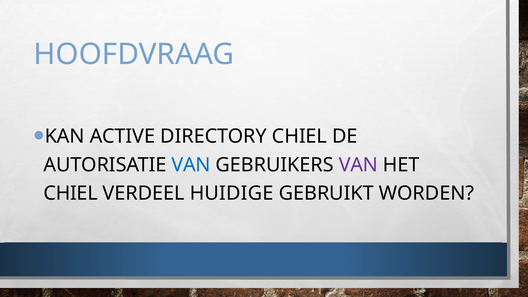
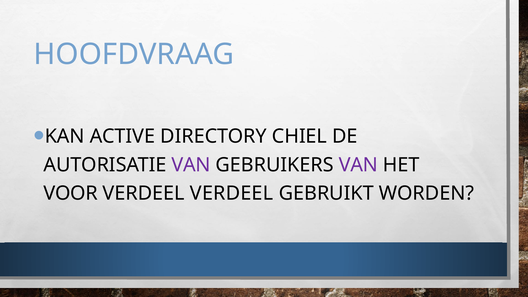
VAN colour: blue -> purple (191, 165)
CHIEL: CHIEL -> VOOR (71, 193)
VERDEEL HUIDIGE: HUIDIGE -> VERDEEL (232, 193)
